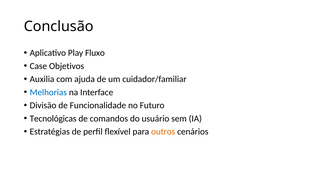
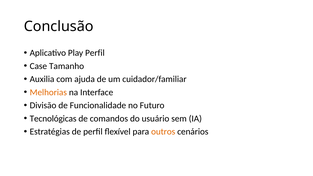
Play Fluxo: Fluxo -> Perfil (95, 53)
Objetivos: Objetivos -> Tamanho (67, 66)
Melhorias colour: blue -> orange (48, 92)
